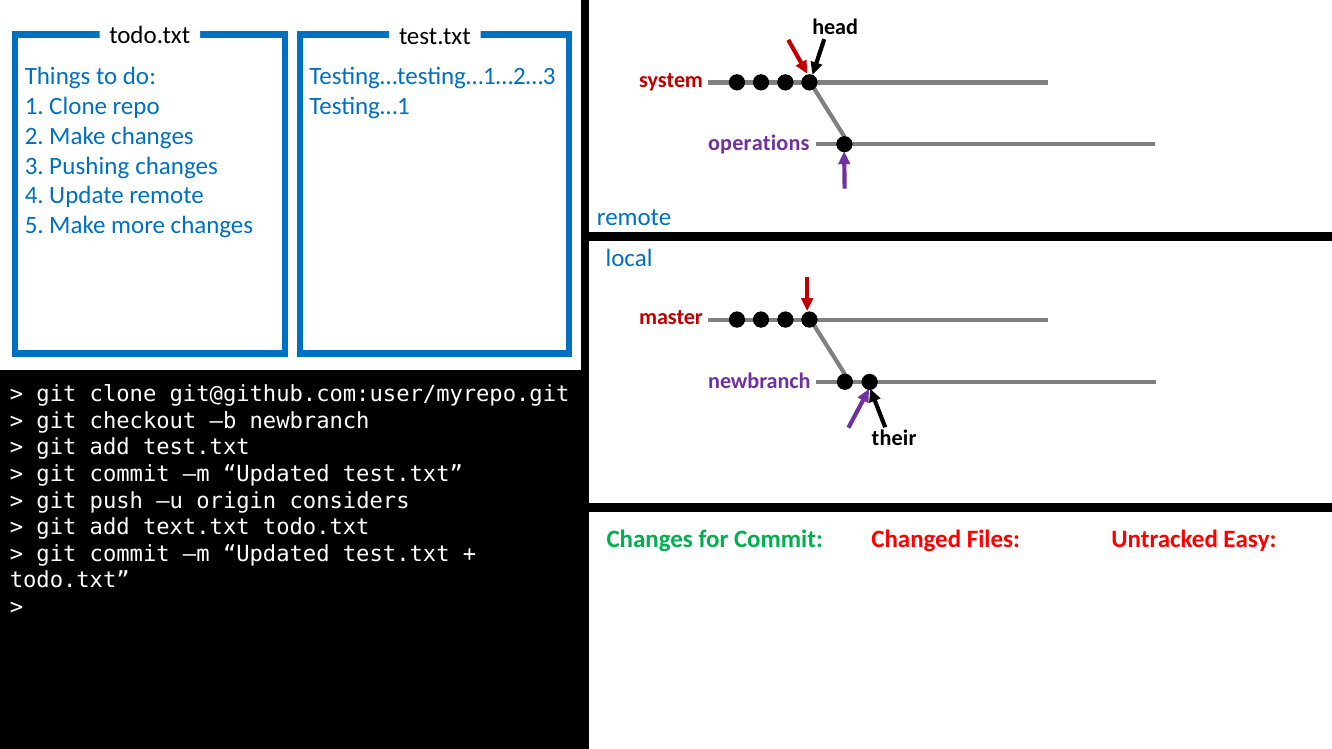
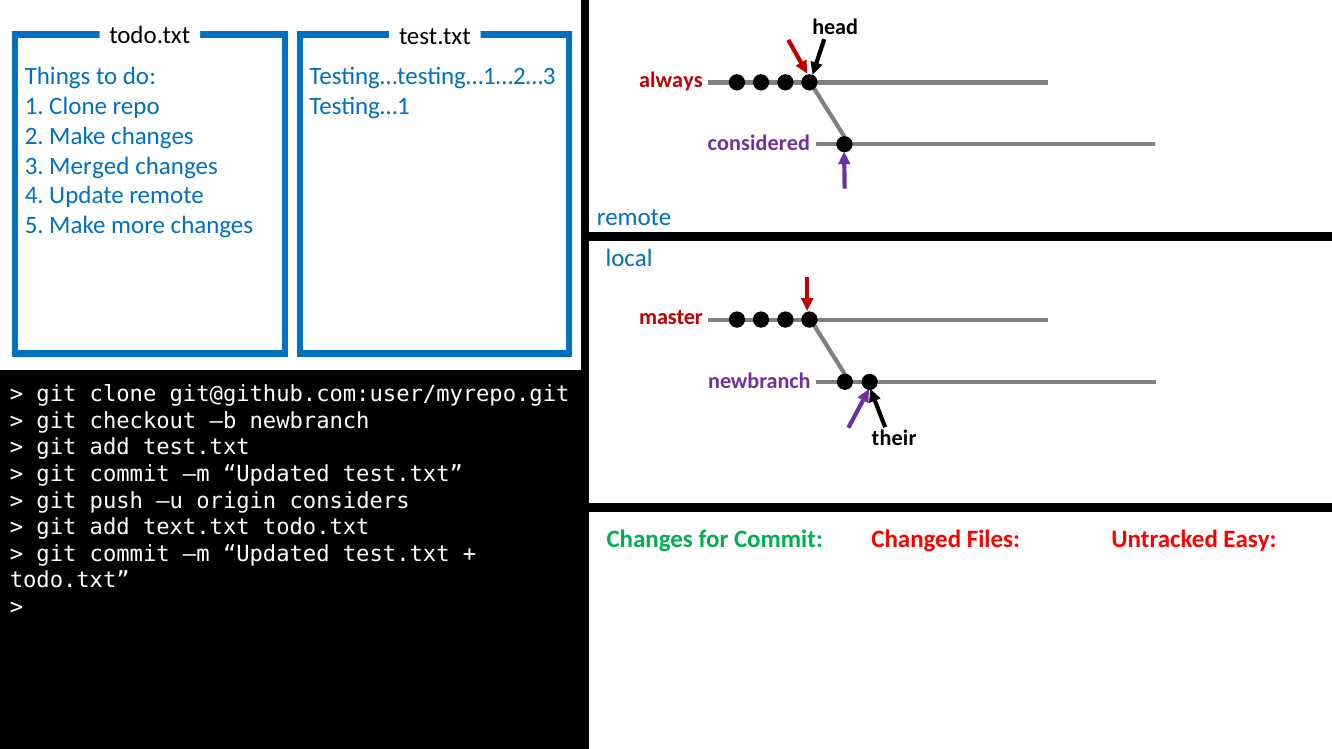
system: system -> always (671, 80)
operations: operations -> considered (759, 144)
Pushing: Pushing -> Merged (89, 166)
